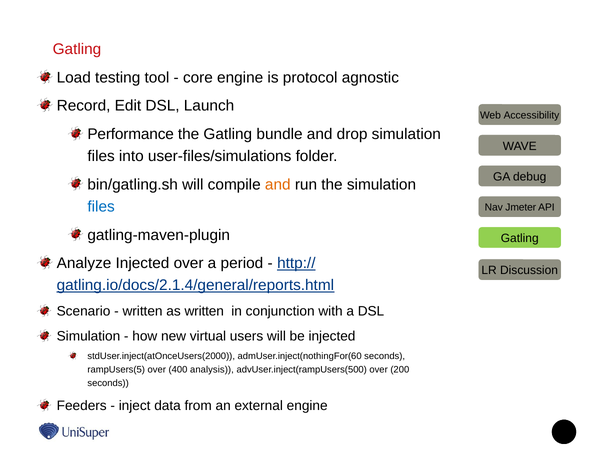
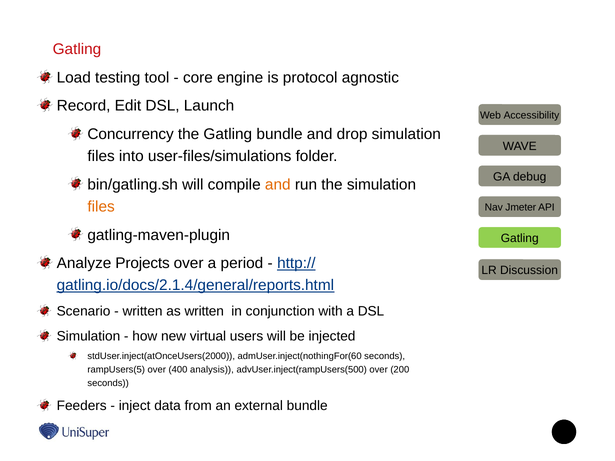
Performance: Performance -> Concurrency (131, 134)
files colour: blue -> orange (101, 207)
Analyze Injected: Injected -> Projects (143, 263)
external engine: engine -> bundle (307, 406)
